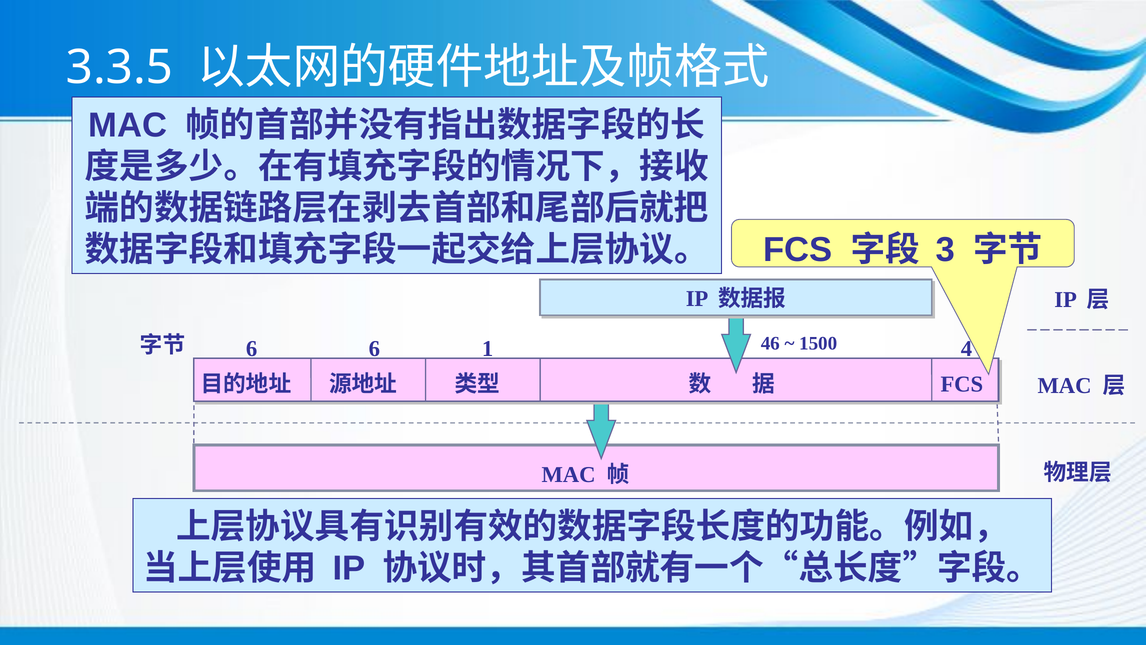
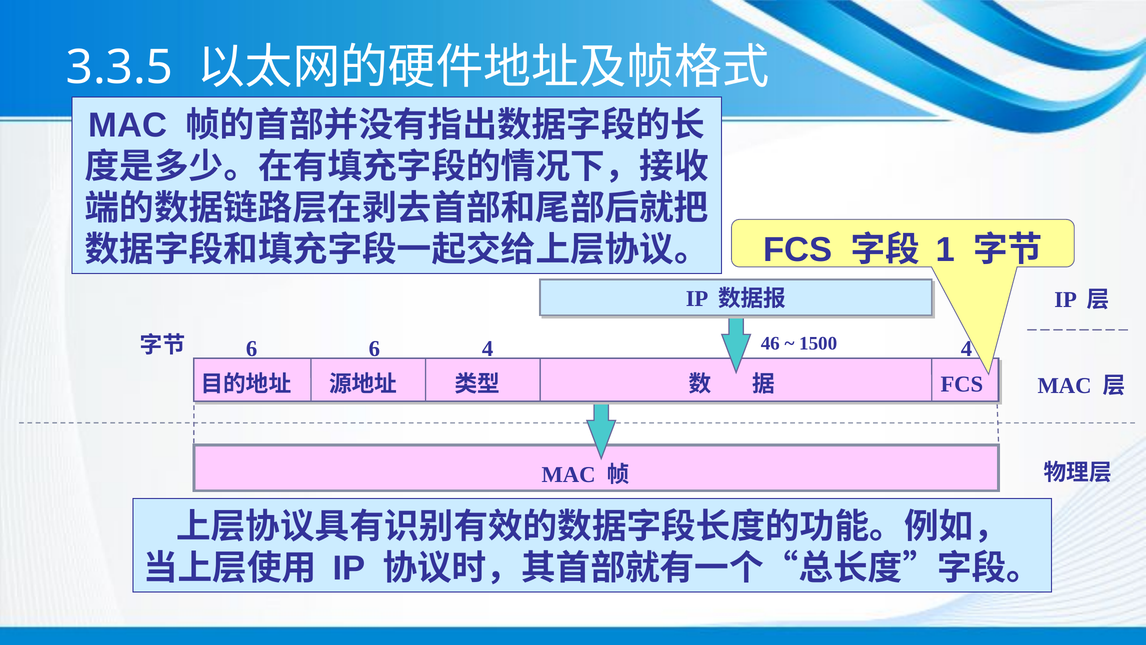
3: 3 -> 1 (946, 250)
6 1: 1 -> 4 (488, 348)
